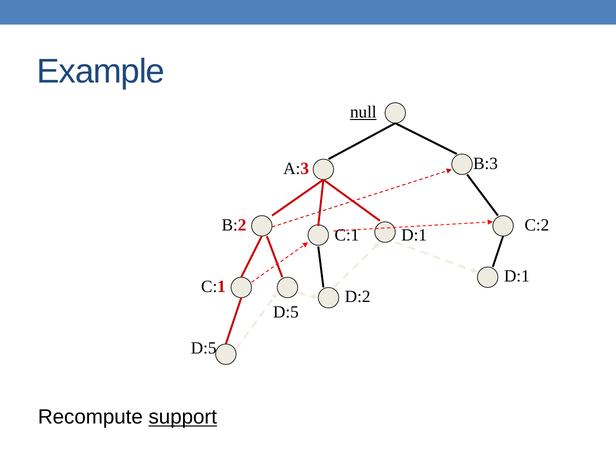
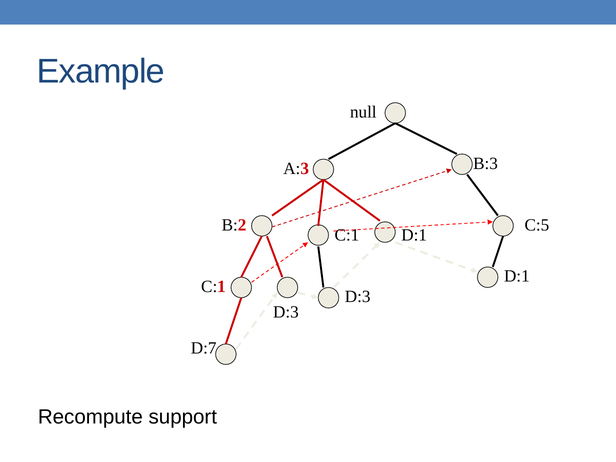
null underline: present -> none (363, 112)
C:2: C:2 -> C:5 (537, 225)
D:2: D:2 -> D:3 (358, 297)
D:5: D:5 -> D:3 (286, 312)
D:5: D:5 -> D:7 (204, 348)
support underline: present -> none (183, 417)
